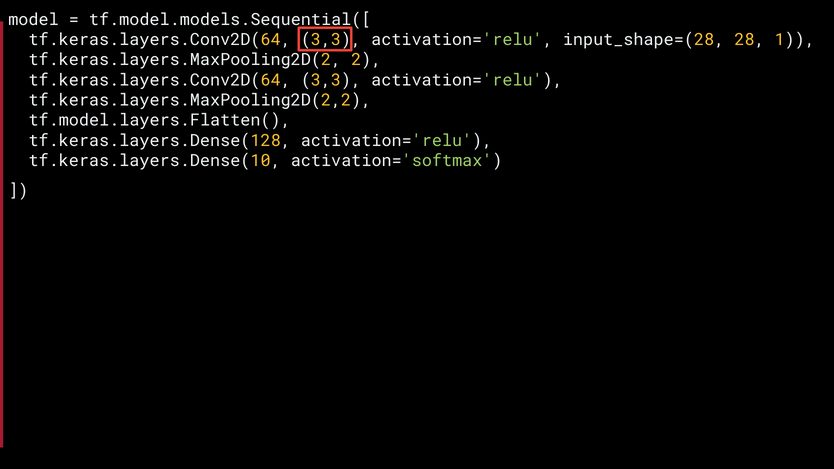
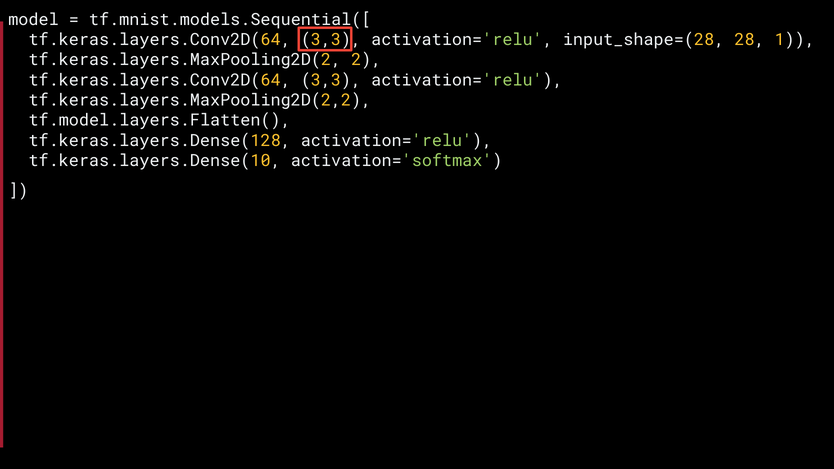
tf.model.models.Sequential([: tf.model.models.Sequential([ -> tf.mnist.models.Sequential([ (230, 20)
